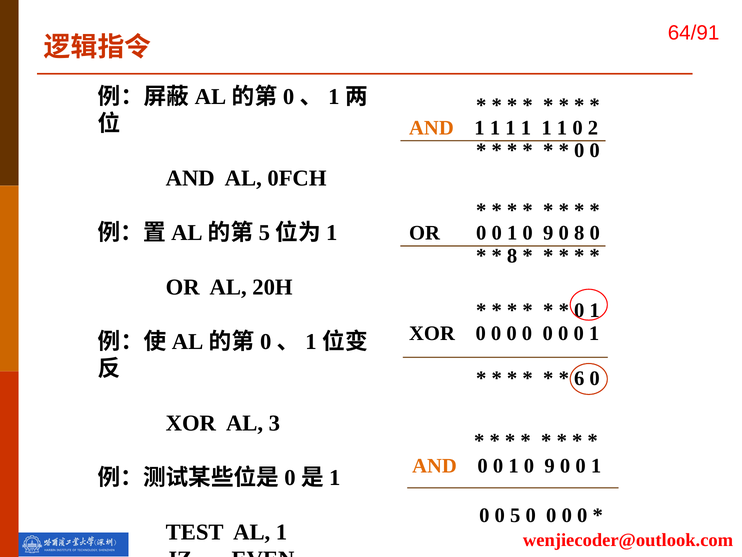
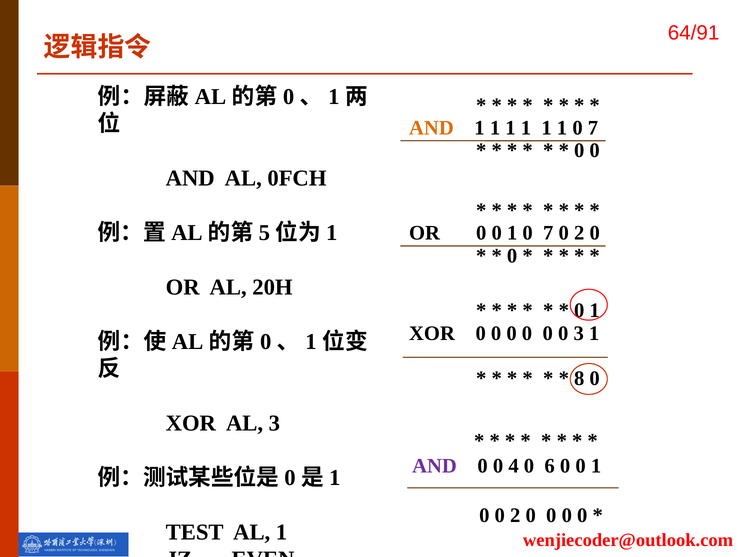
1 1 0 2: 2 -> 7 (593, 128)
9: 9 -> 7 (548, 233)
8: 8 -> 2 (579, 233)
8: 8 -> 0 (512, 256)
0: 0 -> 3 (579, 333)
6: 6 -> 8 (579, 378)
AND colour: orange -> purple (435, 465)
1: 1 -> 4 (514, 465)
9: 9 -> 6 (550, 465)
0 0 5: 5 -> 2 (515, 515)
